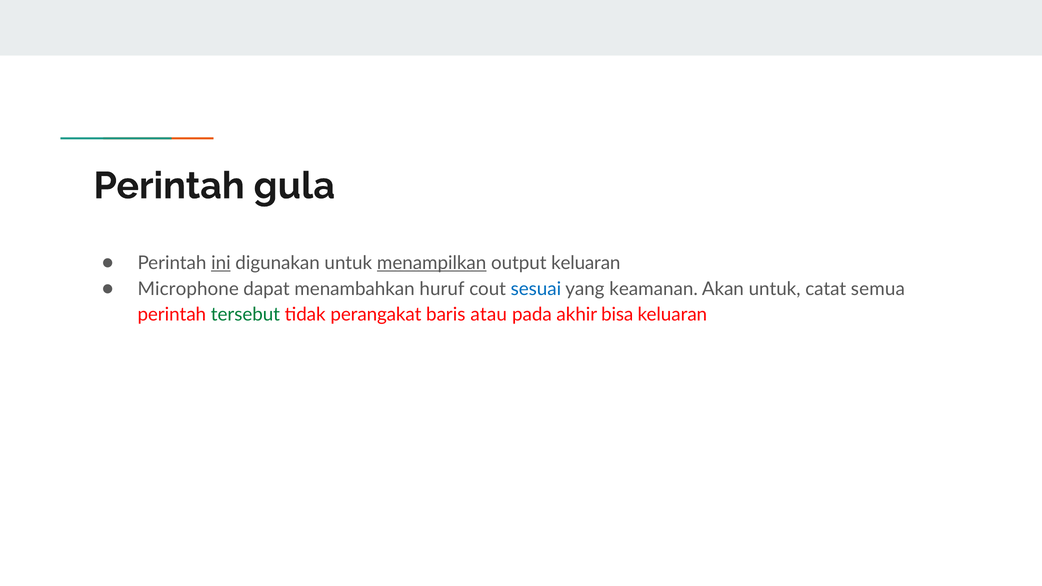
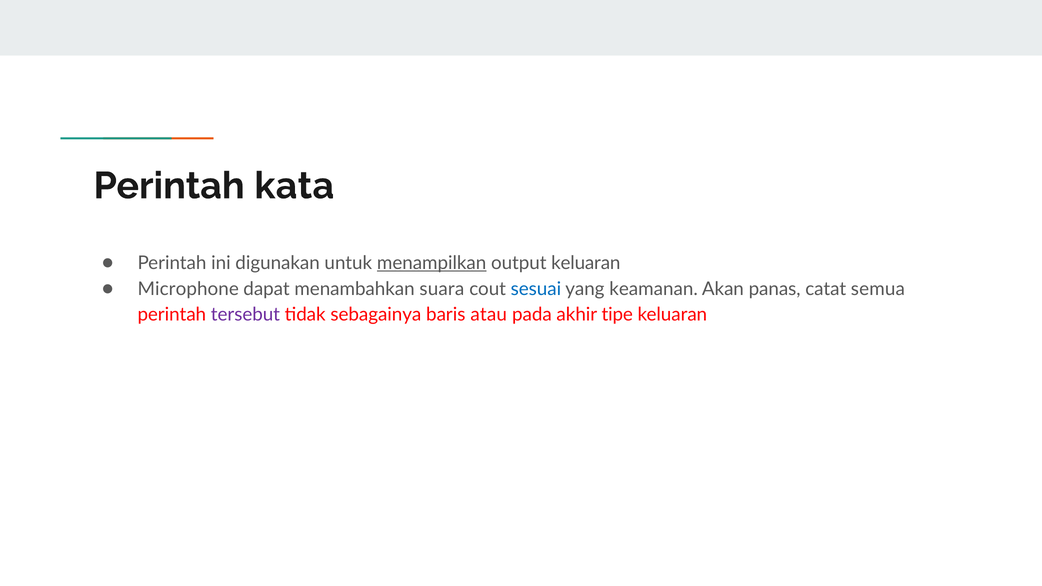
gula: gula -> kata (294, 186)
ini underline: present -> none (221, 263)
huruf: huruf -> suara (442, 289)
Akan untuk: untuk -> panas (775, 289)
tersebut colour: green -> purple (245, 315)
perangakat: perangakat -> sebagainya (376, 315)
bisa: bisa -> tipe (617, 315)
